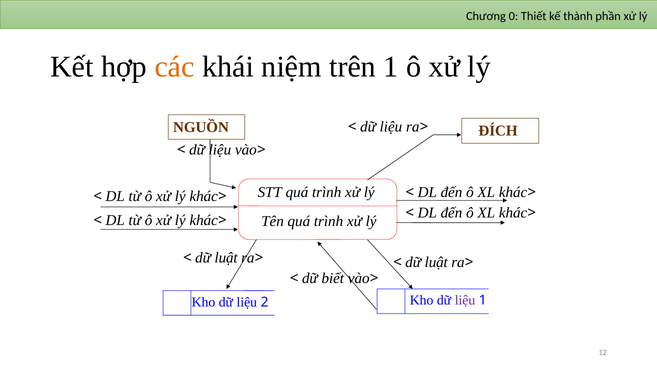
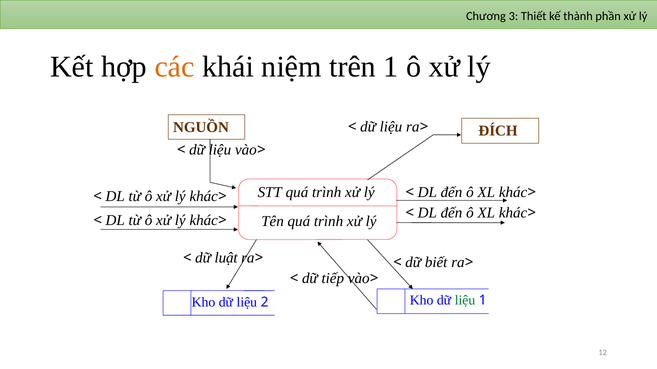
0: 0 -> 3 (513, 16)
luật: luật -> biết (436, 263)
biết: biết -> tiếp (333, 279)
liệu colour: purple -> green (465, 301)
